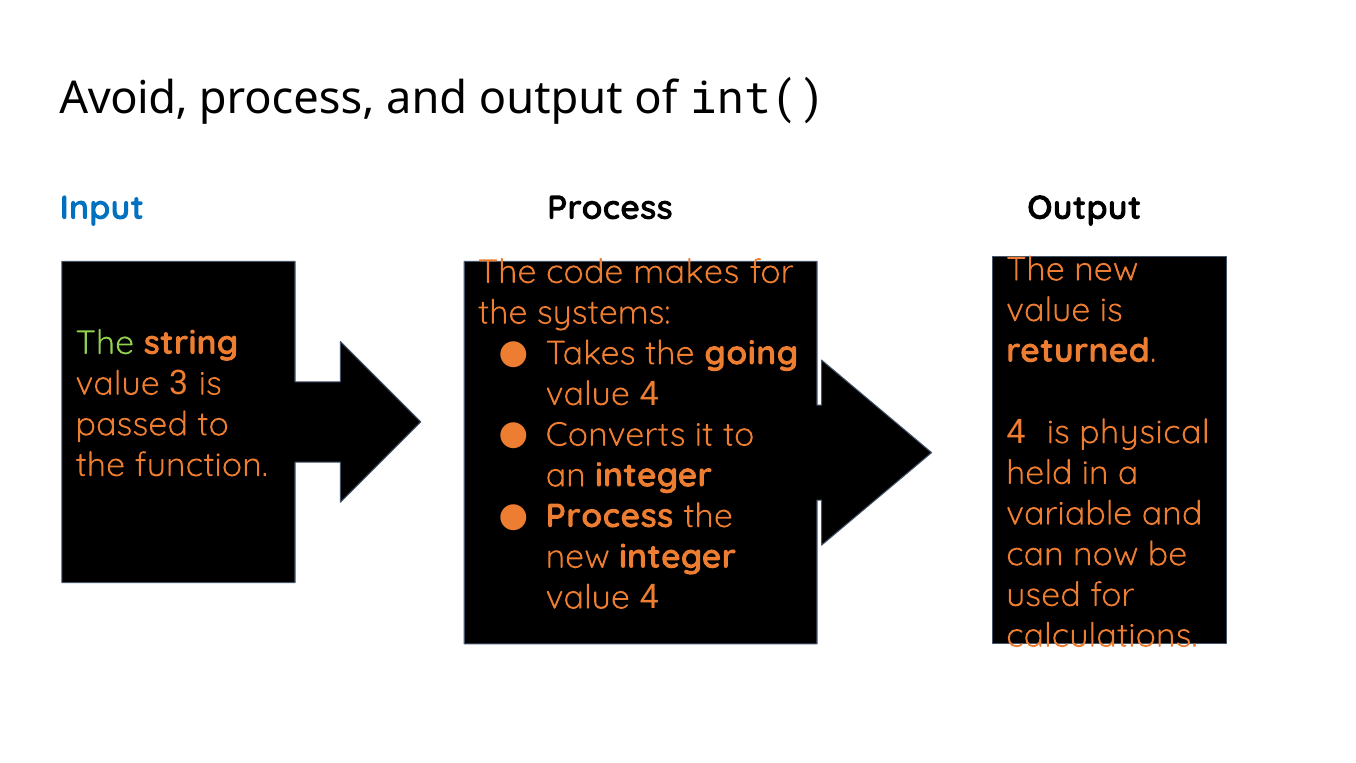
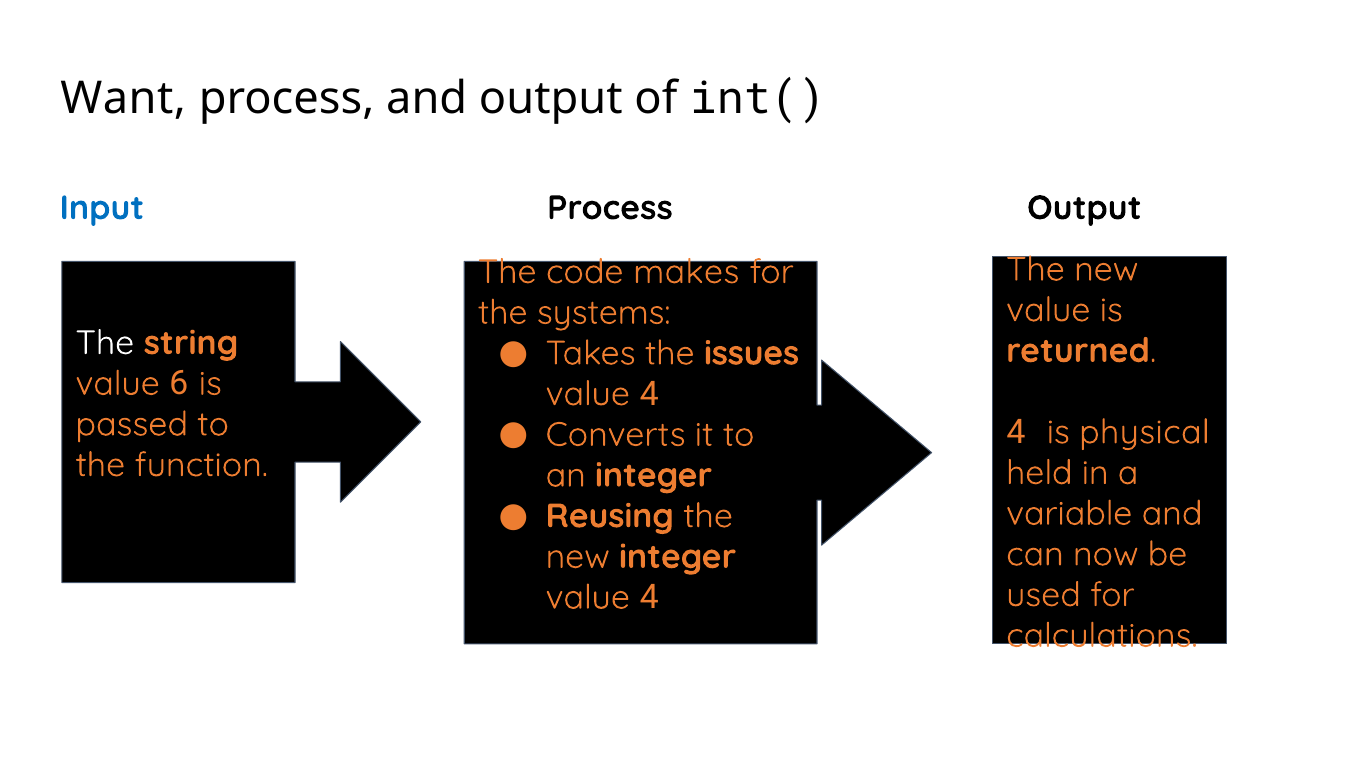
Avoid: Avoid -> Want (123, 99)
The colour: light green -> white (105, 343)
going: going -> issues (752, 353)
3: 3 -> 6 (179, 383)
Process: Process -> Reusing (610, 516)
